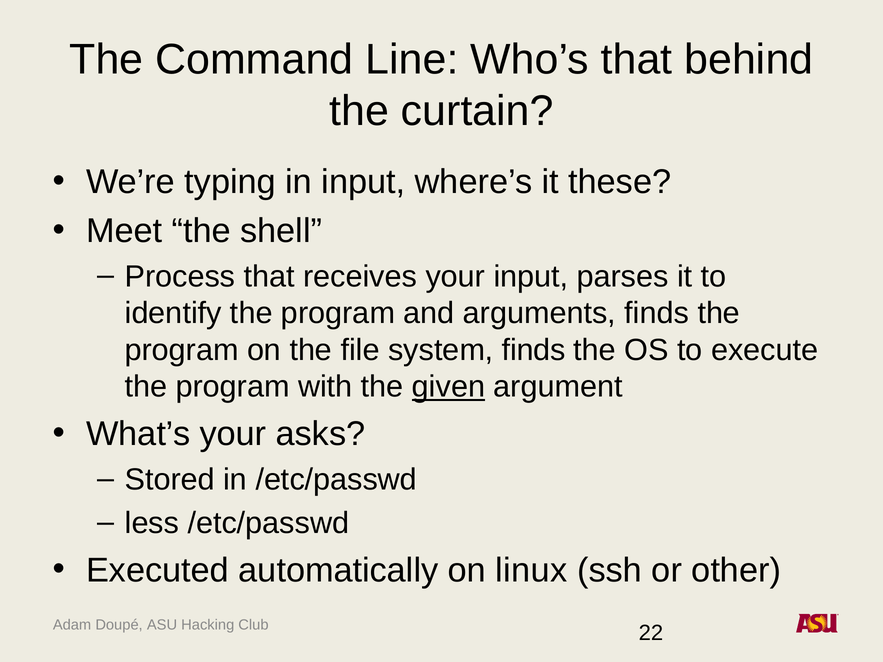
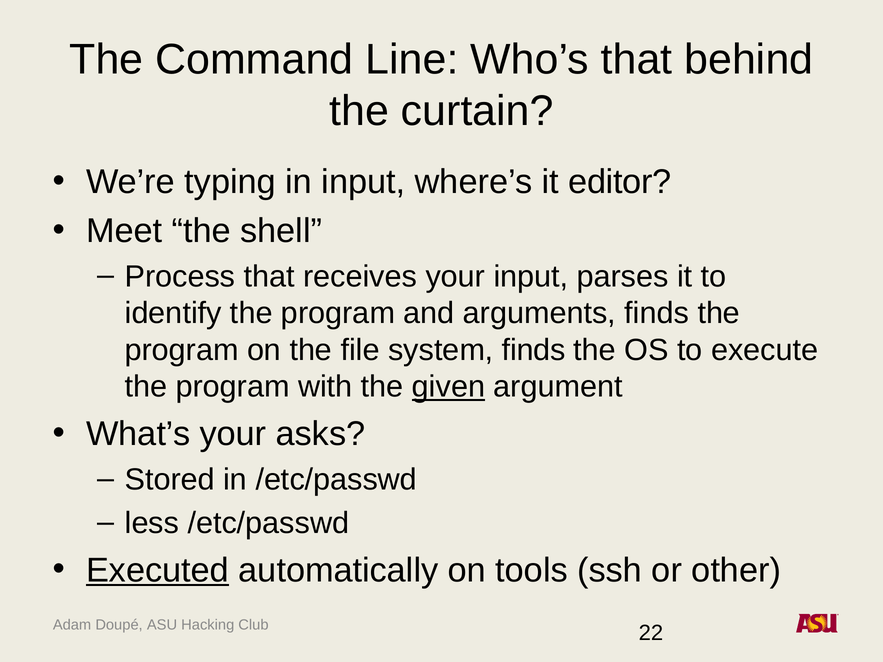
these: these -> editor (620, 182)
Executed underline: none -> present (158, 571)
linux: linux -> tools (532, 571)
